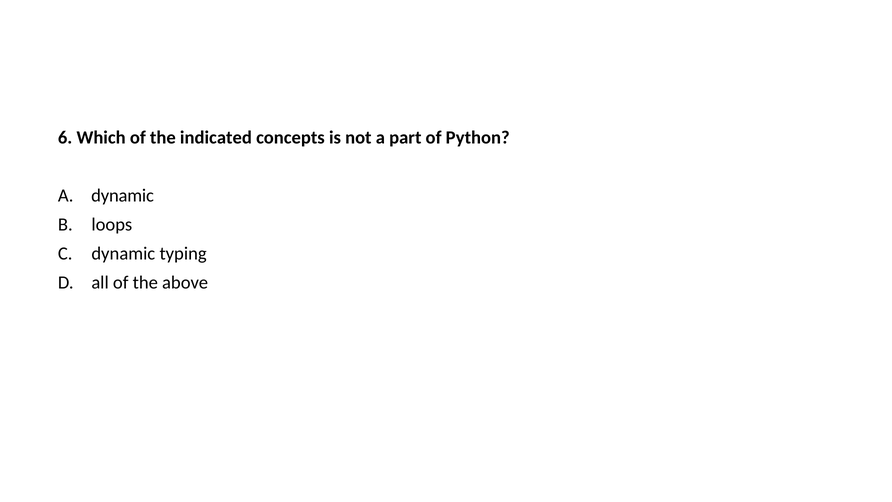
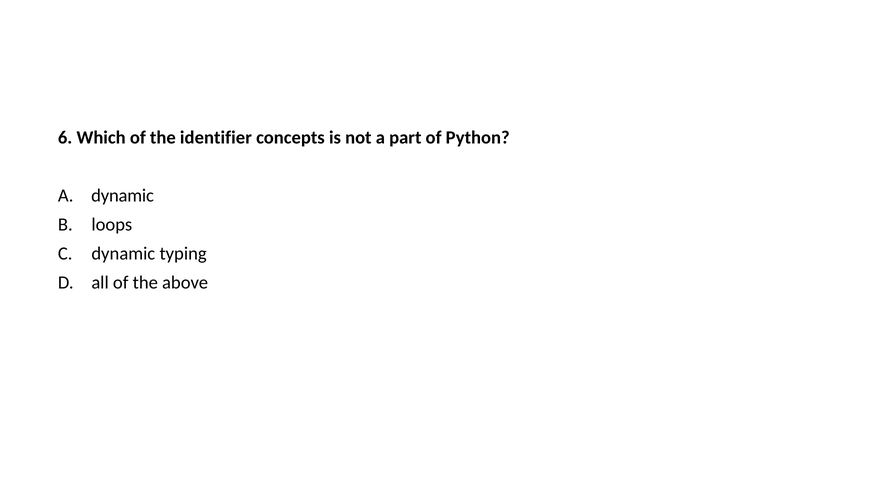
indicated: indicated -> identifier (216, 137)
